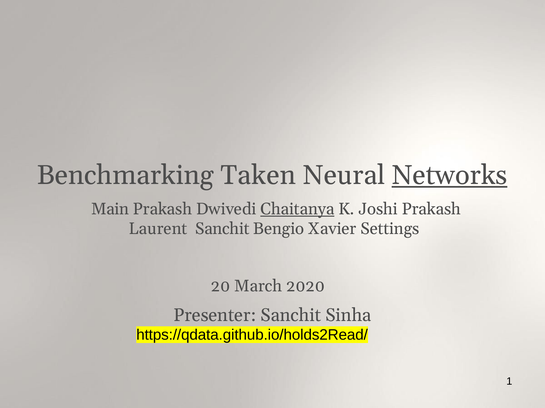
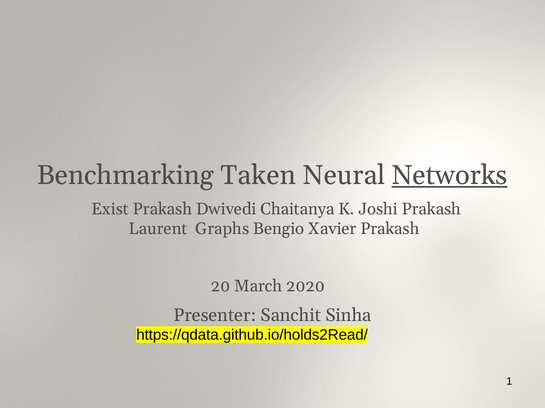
Main: Main -> Exist (110, 209)
Chaitanya underline: present -> none (297, 209)
Laurent Sanchit: Sanchit -> Graphs (222, 229)
Xavier Settings: Settings -> Prakash (390, 229)
